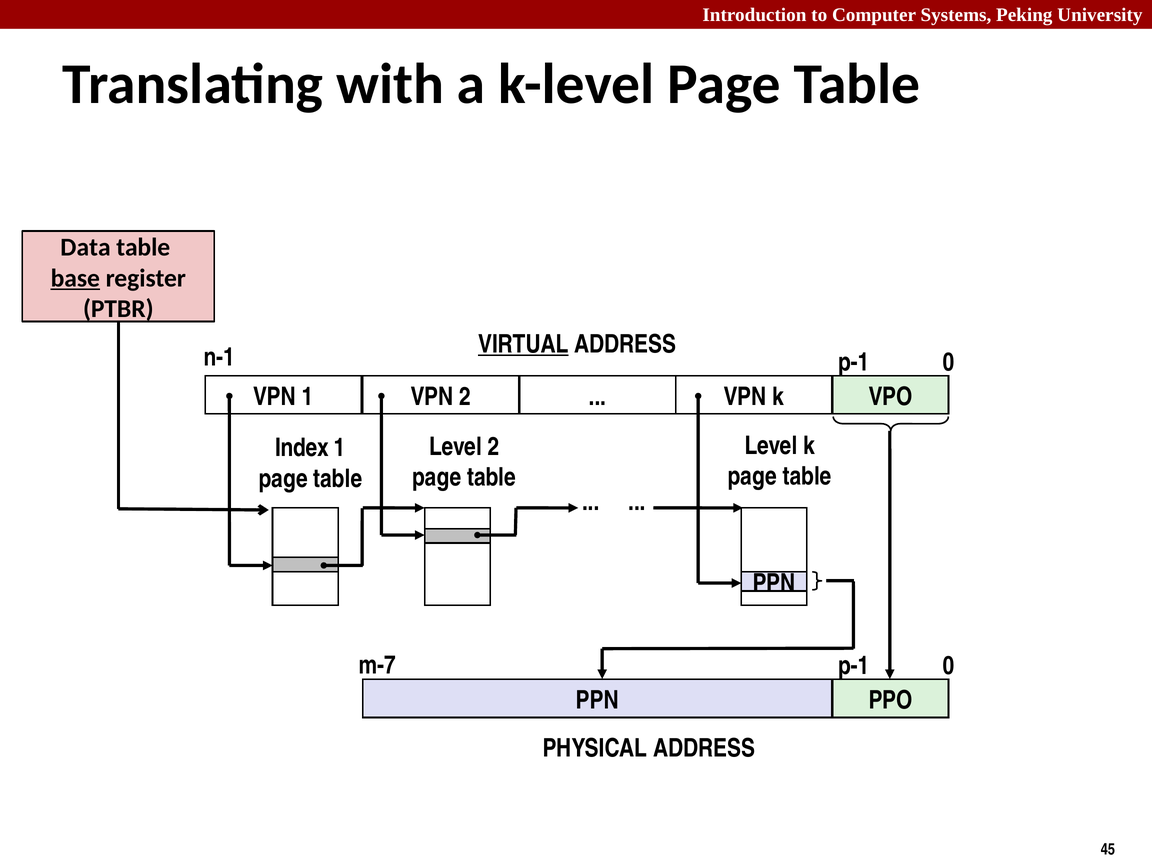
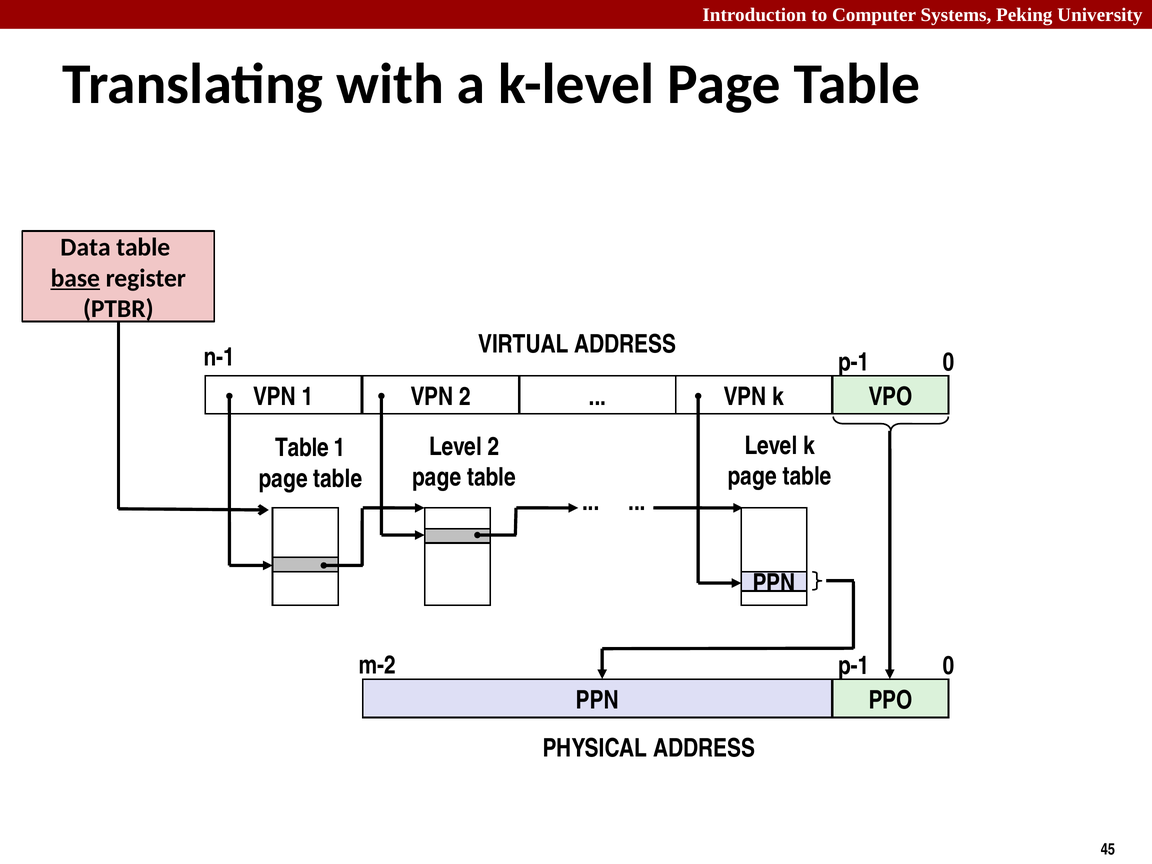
VIRTUAL underline: present -> none (523, 344)
Index: Index -> Table (302, 448)
m-7: m-7 -> m-2 (377, 665)
